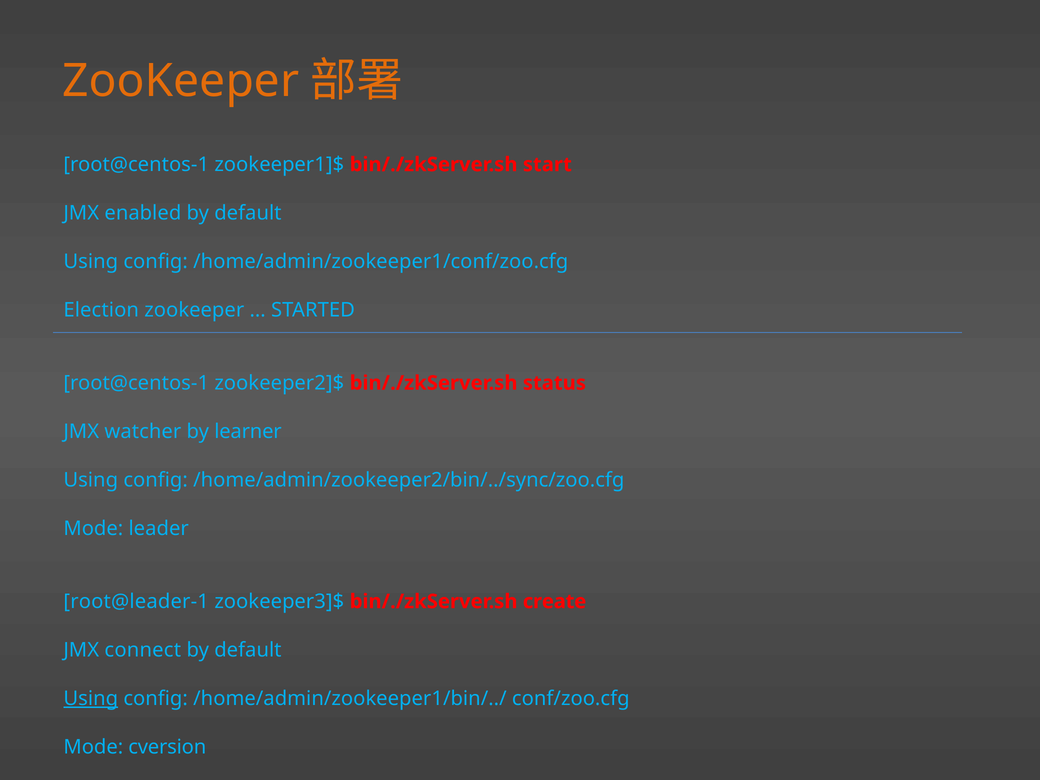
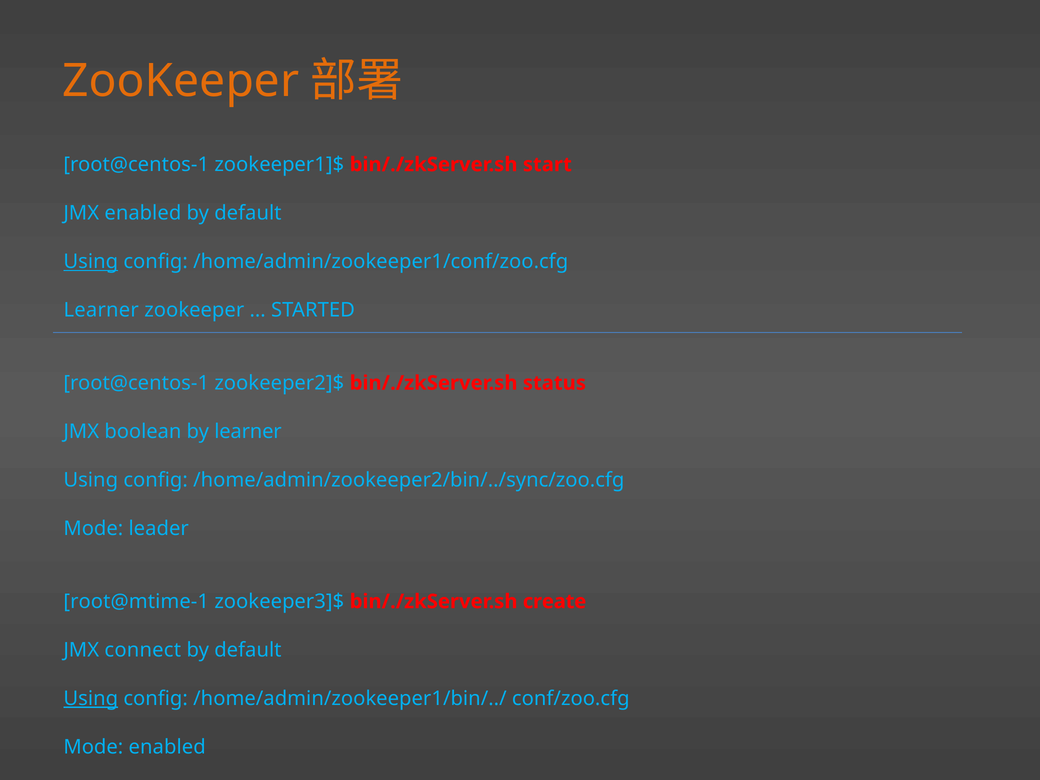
Using underline: none -> present (91, 262)
Election: Election -> Learner (101, 310)
watcher: watcher -> boolean (143, 432)
root@leader-1: root@leader-1 -> root@mtime-1 (136, 602)
Mode cversion: cversion -> enabled (167, 747)
